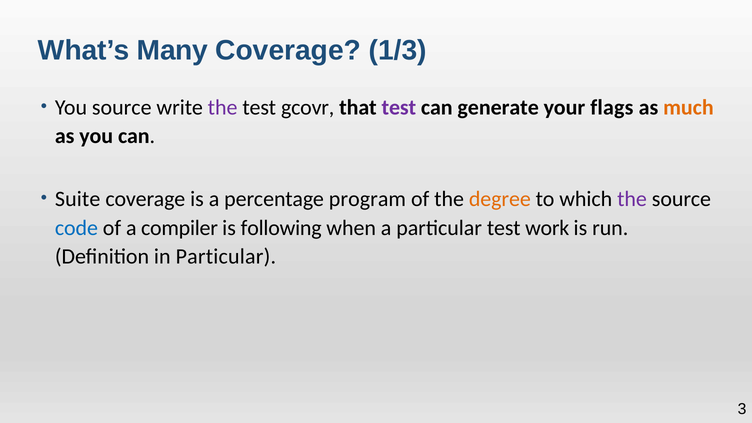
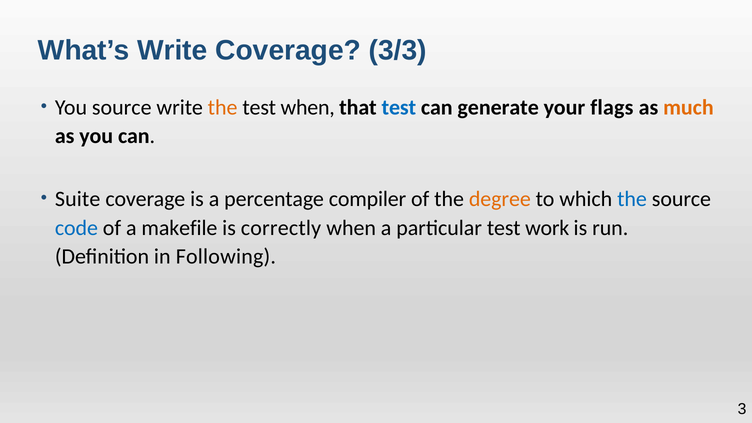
What’s Many: Many -> Write (172, 50)
1/3: 1/3 -> 3/3 (398, 50)
the colour: purple -> orange (223, 107)
test gcovr: gcovr -> when (308, 107)
test colour: purple -> blue (399, 107)
program: program -> compiler (368, 199)
the colour: purple -> blue (632, 199)
compiler: compiler -> makefile (179, 228)
following: following -> correctly (281, 228)
in Particular: Particular -> Following (226, 257)
